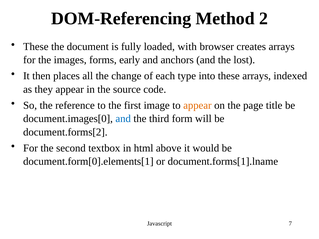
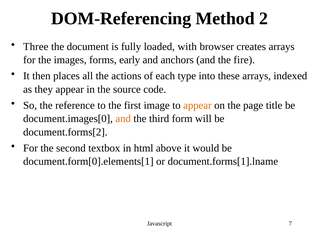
These: These -> Three (36, 47)
lost: lost -> fire (244, 60)
change: change -> actions (126, 76)
and colour: blue -> orange (123, 119)
